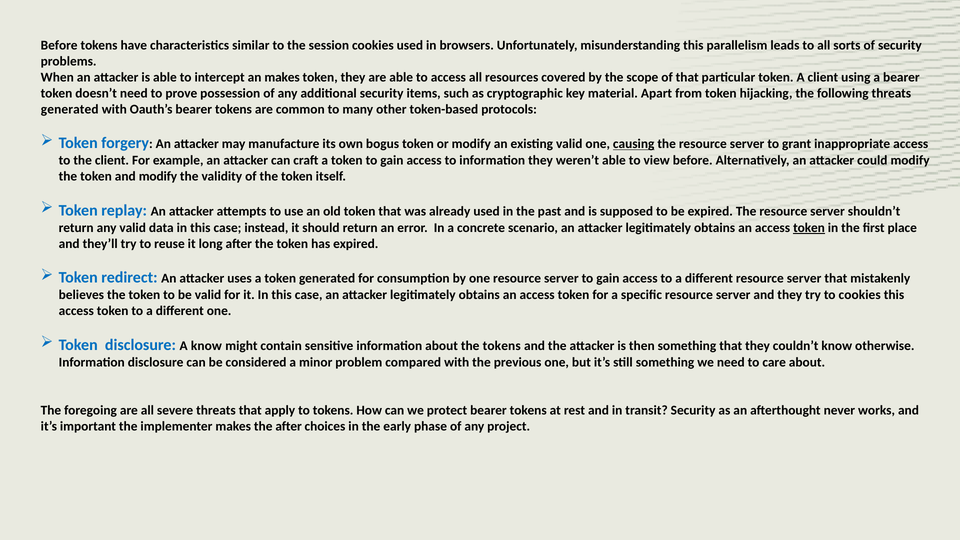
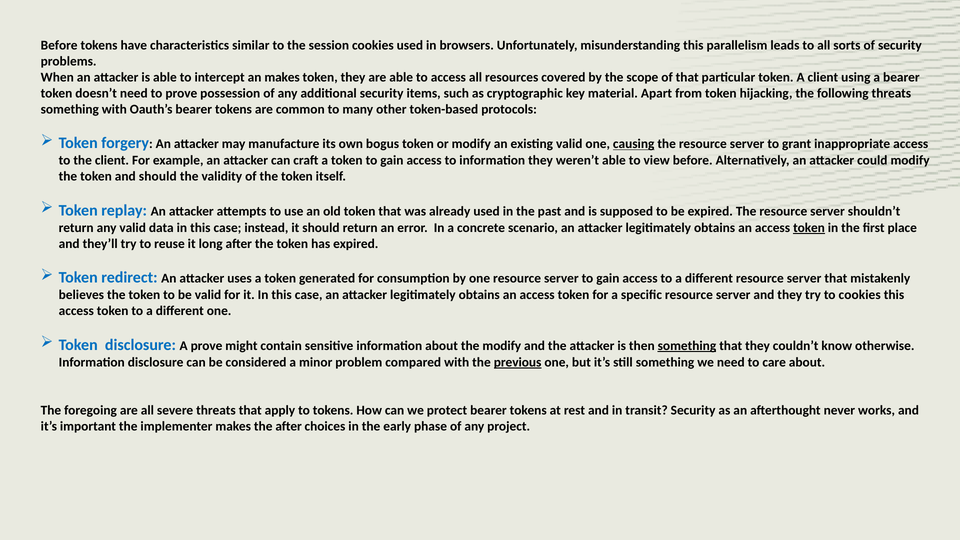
generated: generated -> something (70, 109)
and modify: modify -> should (158, 177)
A know: know -> prove (207, 346)
the tokens: tokens -> modify (502, 346)
something underline: none -> present (687, 346)
previous underline: none -> present (518, 362)
